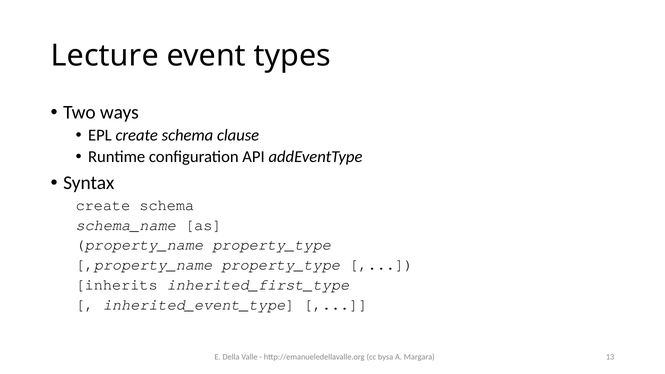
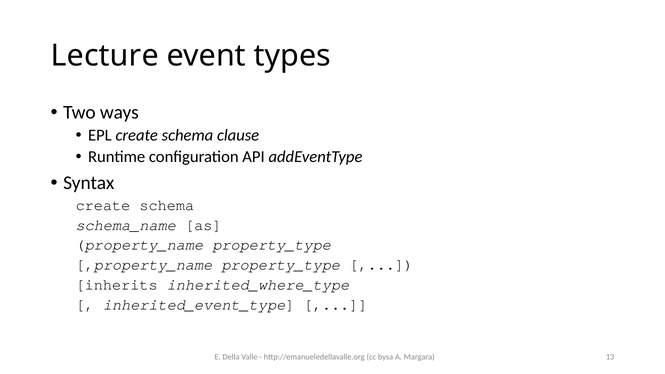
inherited_first_type: inherited_first_type -> inherited_where_type (258, 285)
